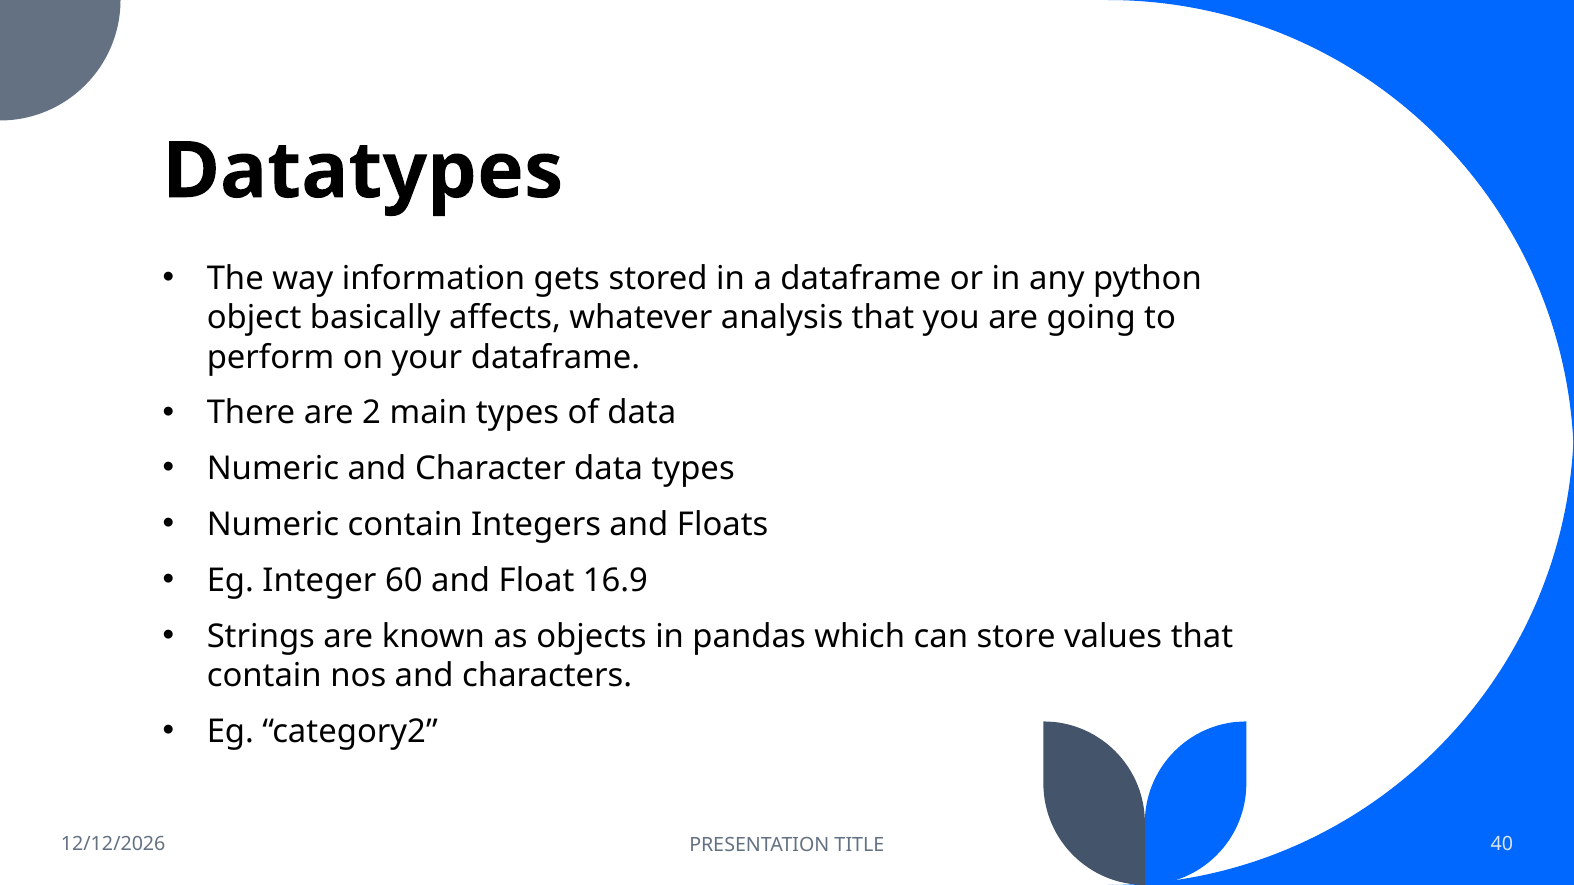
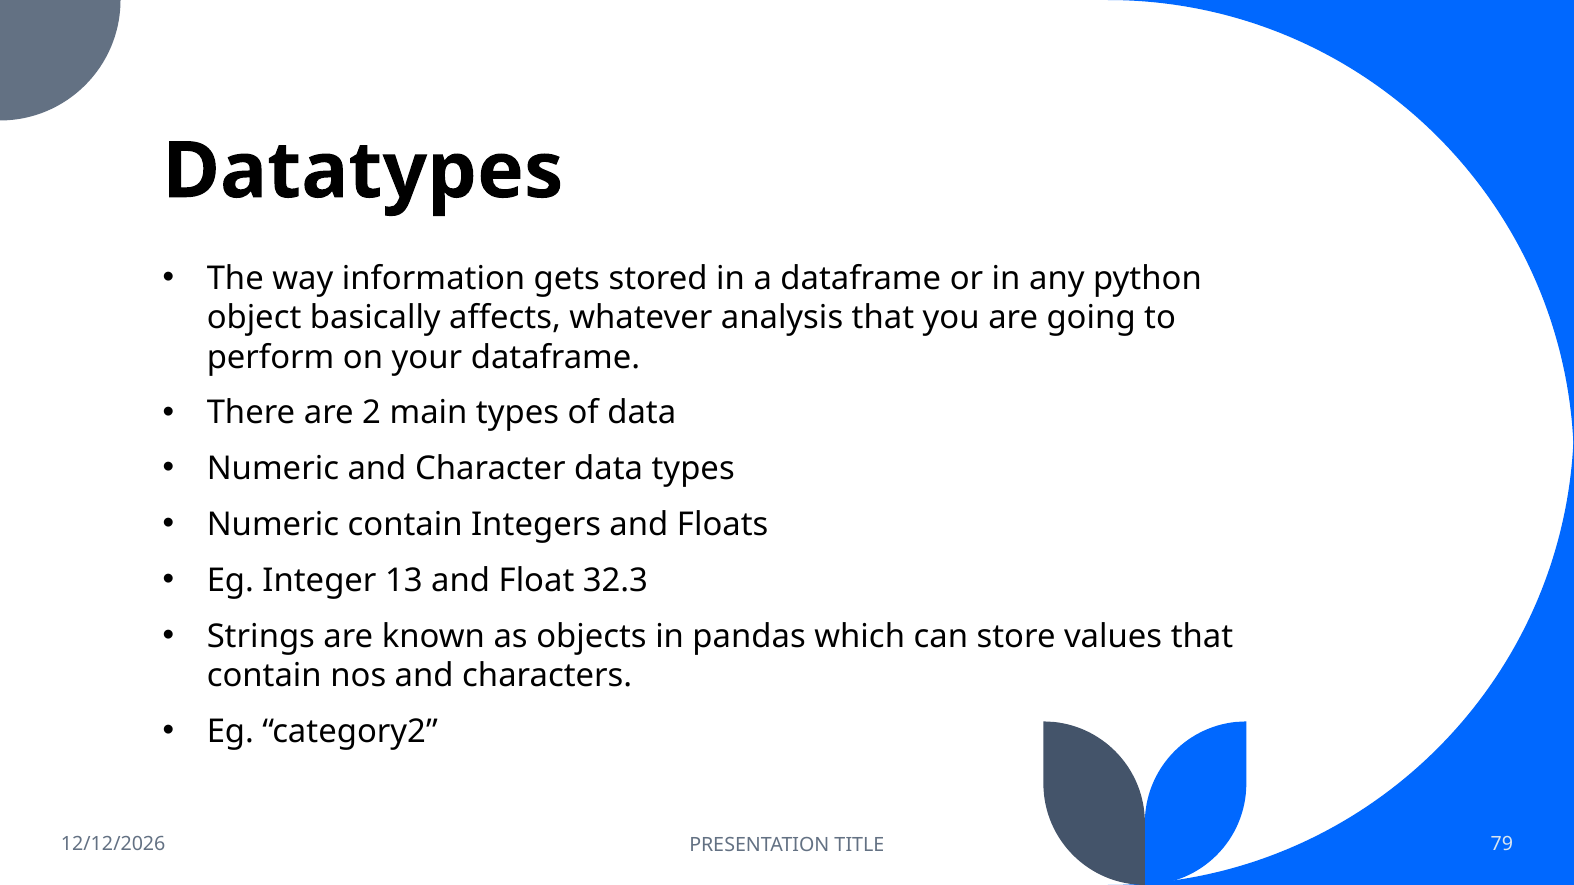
60: 60 -> 13 (404, 581)
16.9: 16.9 -> 32.3 (615, 581)
40: 40 -> 79 (1502, 844)
